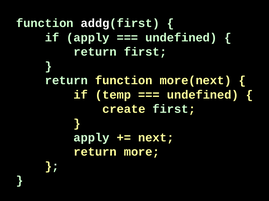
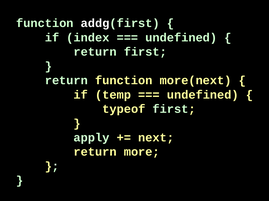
if apply: apply -> index (88, 38)
create: create -> typeof (124, 109)
